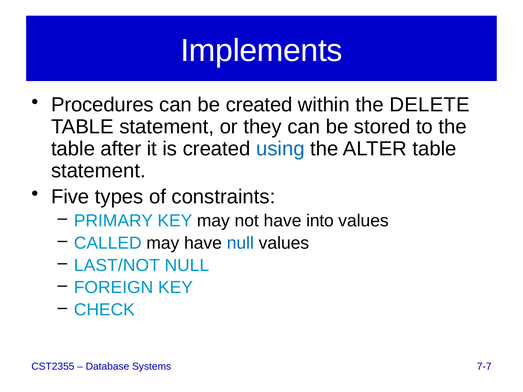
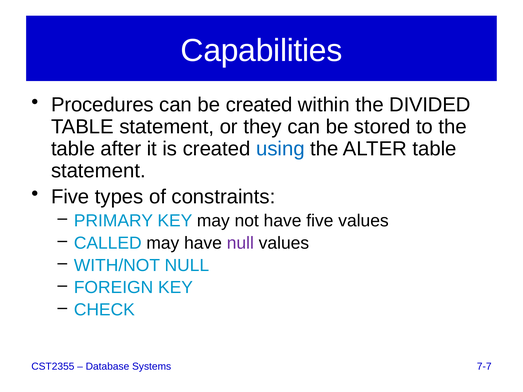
Implements: Implements -> Capabilities (262, 51)
DELETE: DELETE -> DIVIDED (430, 105)
have into: into -> five (320, 221)
null colour: blue -> purple (240, 243)
LAST/NOT: LAST/NOT -> WITH/NOT (117, 265)
